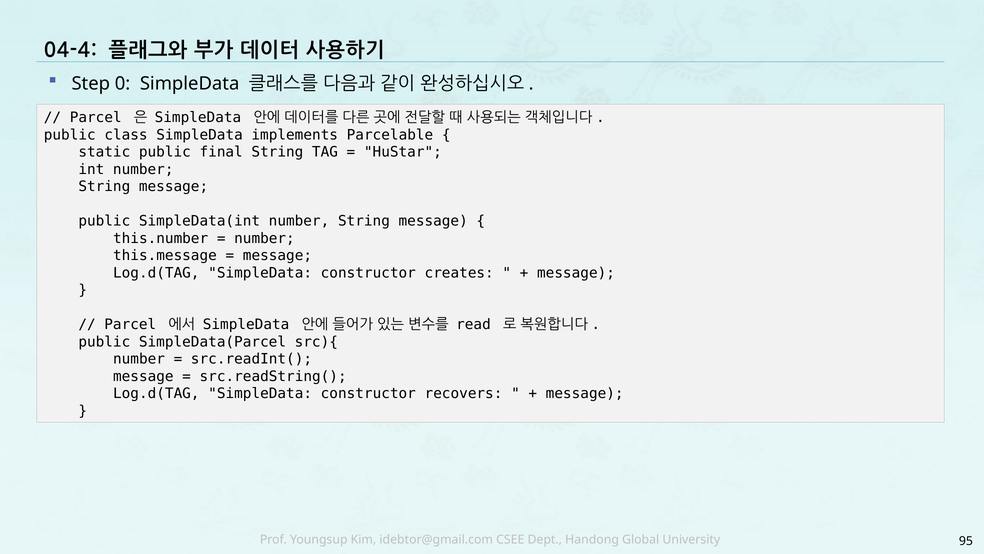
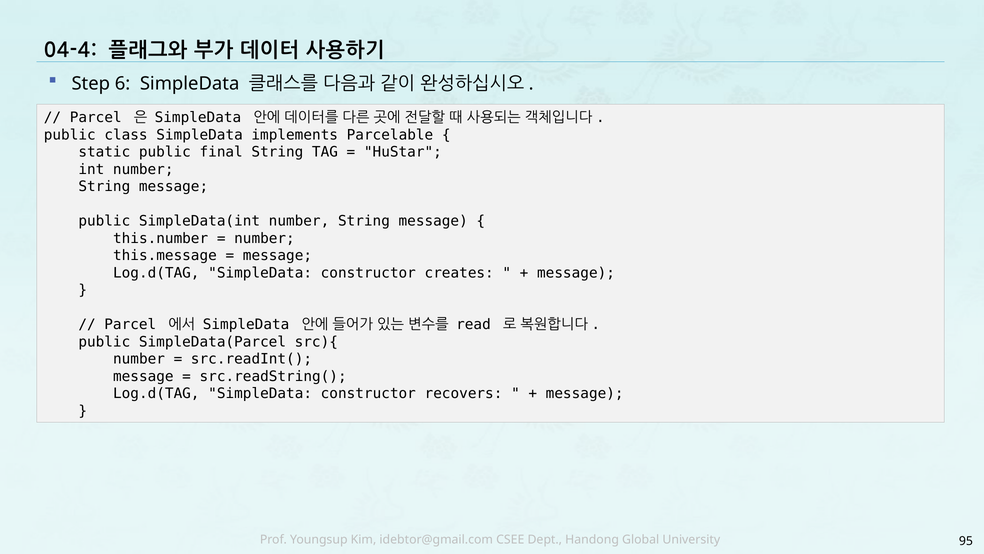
0: 0 -> 6 (123, 84)
